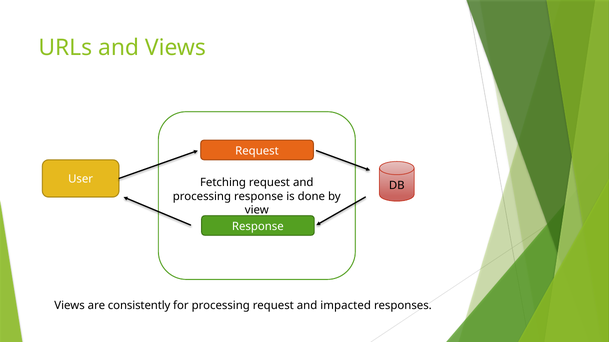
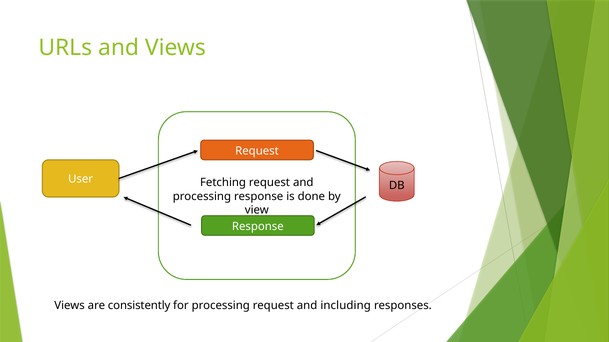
impacted: impacted -> including (346, 306)
